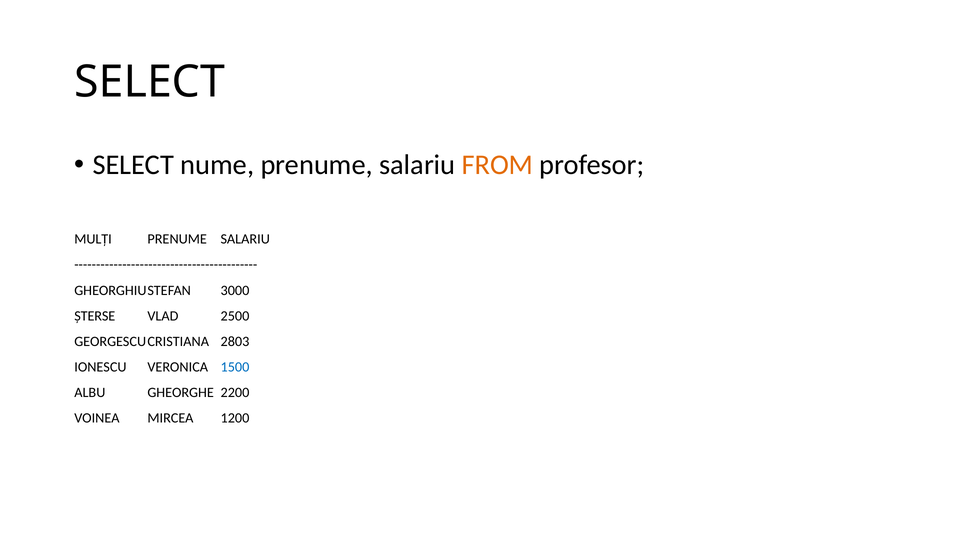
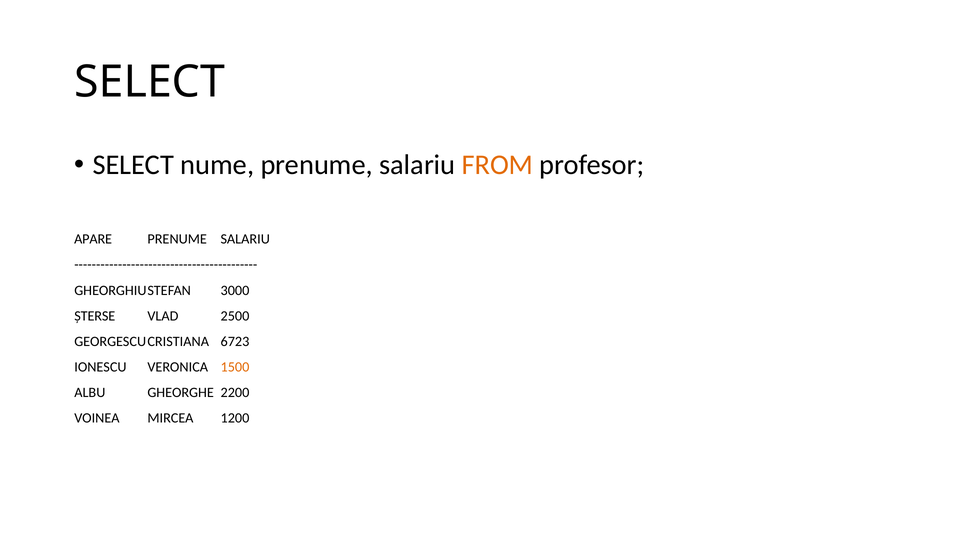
MULŢI: MULŢI -> APARE (93, 239)
2803: 2803 -> 6723 (235, 341)
1500 colour: blue -> orange (235, 367)
